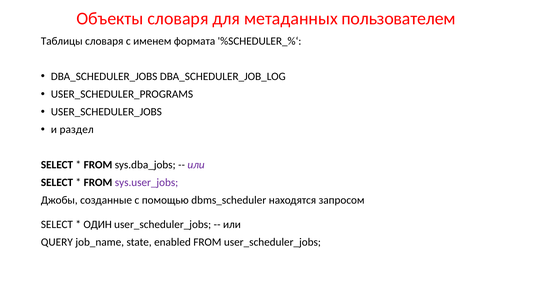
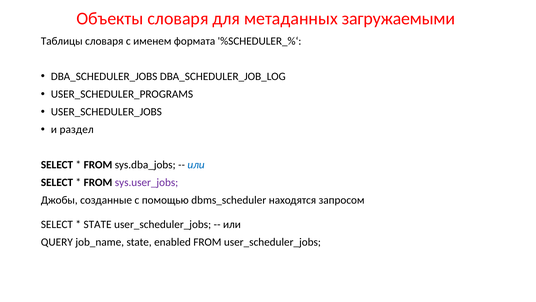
пользователем: пользователем -> загружаемыми (399, 19)
или colour: purple -> blue (196, 165)
ОДИН: ОДИН -> STATE (98, 224)
